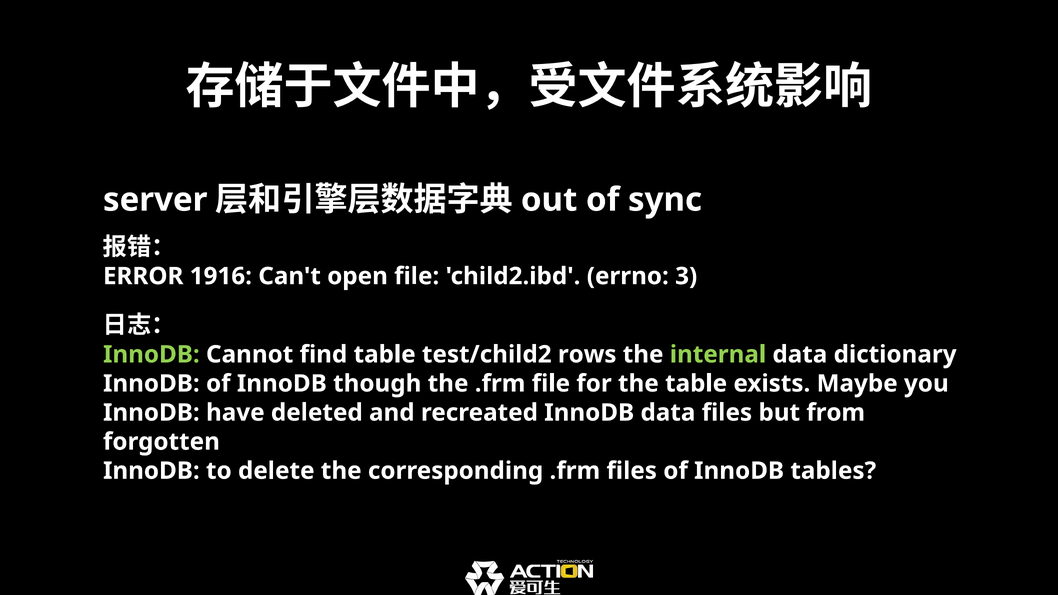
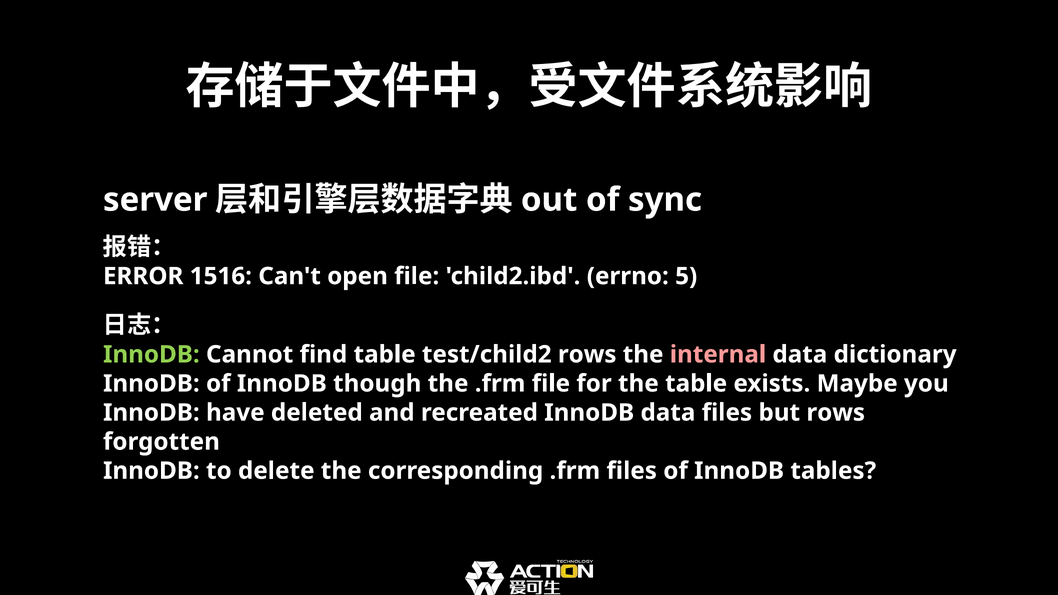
1916: 1916 -> 1516 (221, 276)
3: 3 -> 5 (686, 276)
internal colour: light green -> pink (718, 355)
but from: from -> rows (836, 413)
